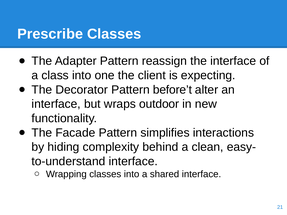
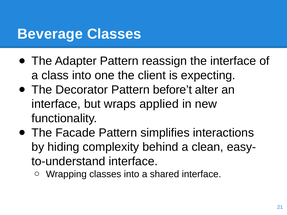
Prescribe: Prescribe -> Beverage (50, 34)
outdoor: outdoor -> applied (159, 104)
